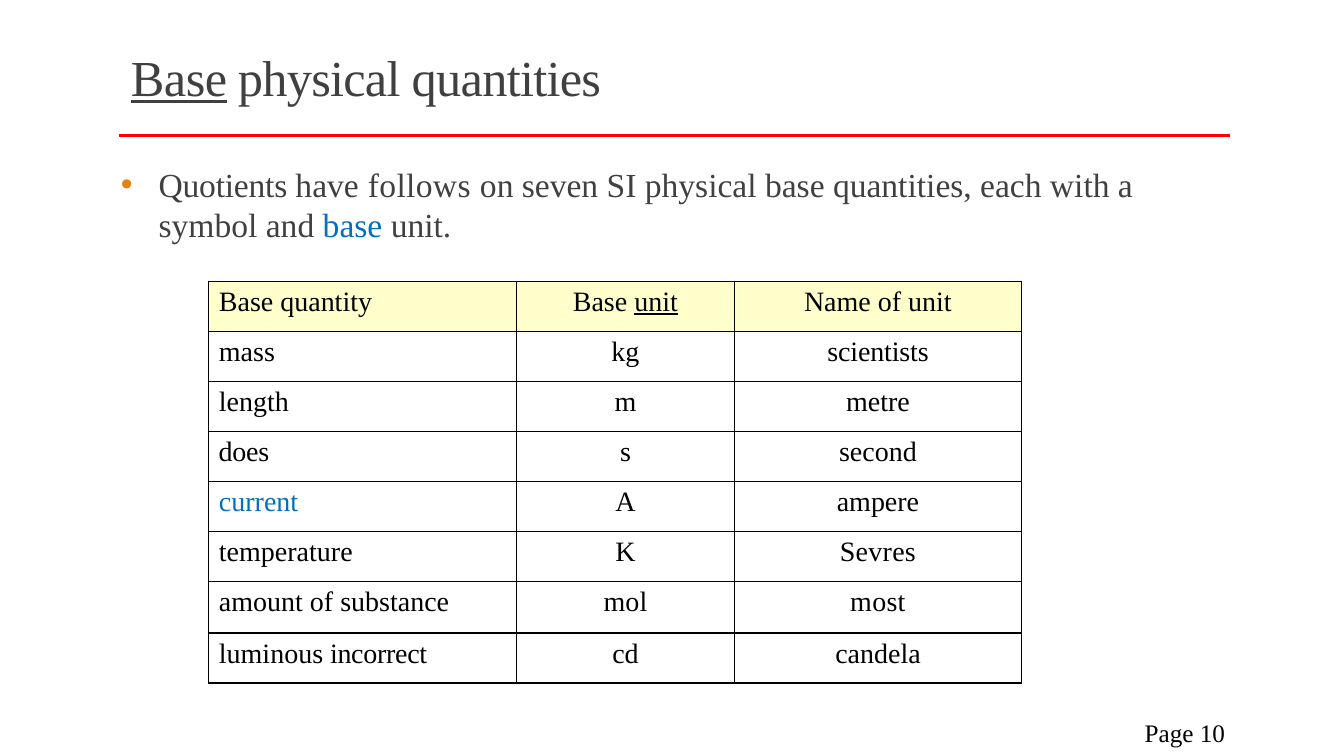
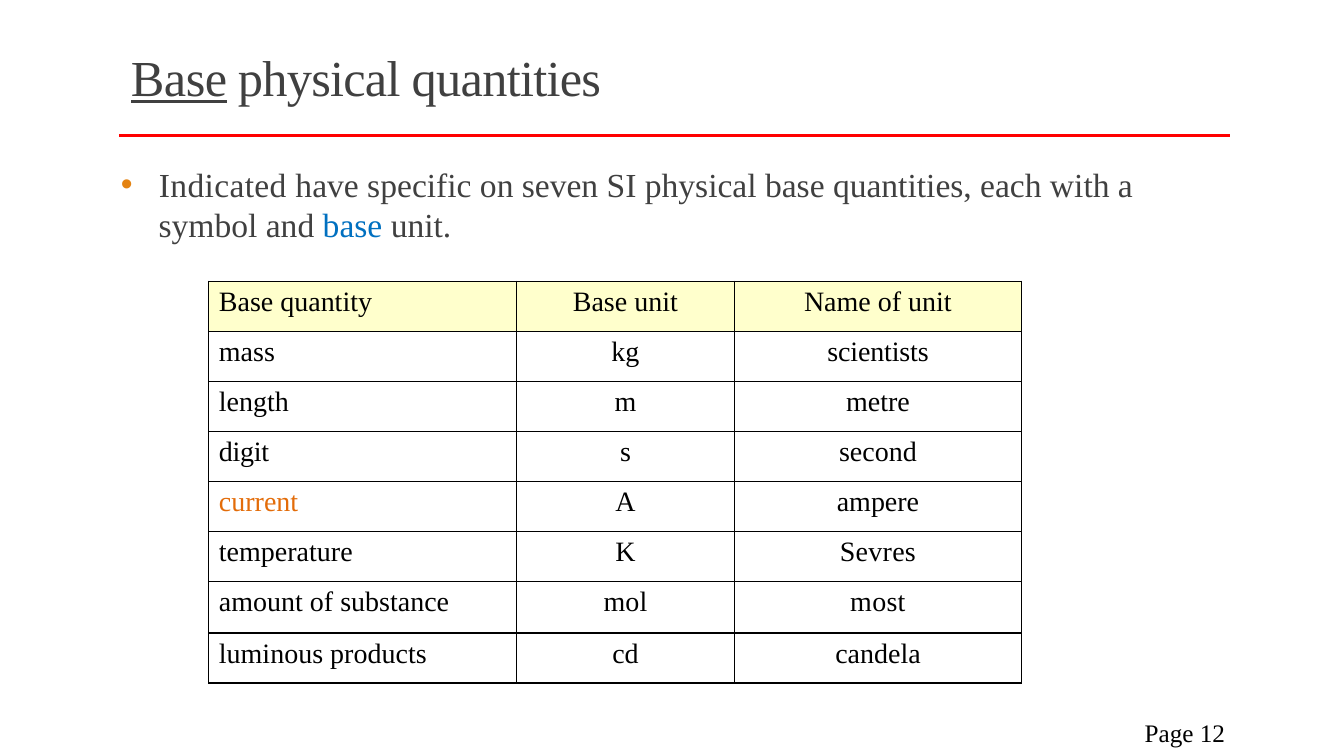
Quotients: Quotients -> Indicated (223, 186)
follows: follows -> specific (419, 186)
unit underline: present -> none (656, 302)
does: does -> digit (244, 452)
current colour: blue -> orange (259, 502)
incorrect: incorrect -> products (378, 653)
10: 10 -> 12 (1212, 733)
